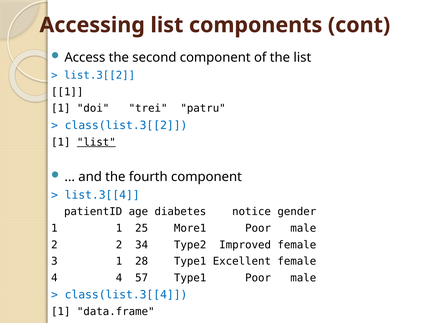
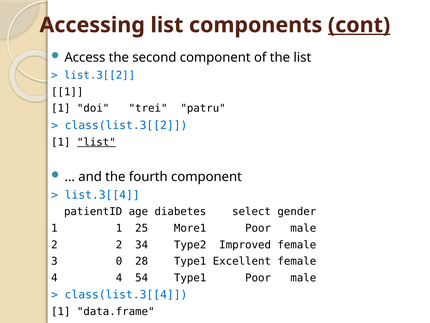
cont underline: none -> present (359, 25)
notice: notice -> select (252, 211)
3 1: 1 -> 0 (119, 261)
57: 57 -> 54 (142, 277)
